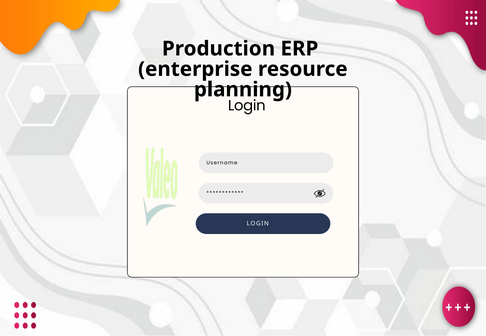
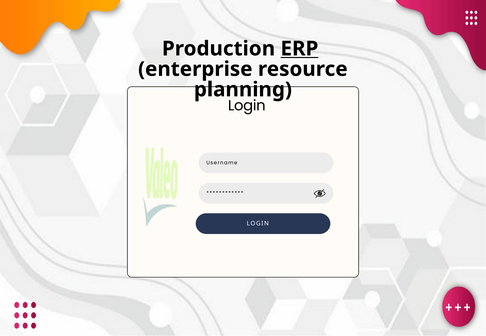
ERP underline: none -> present (299, 49)
